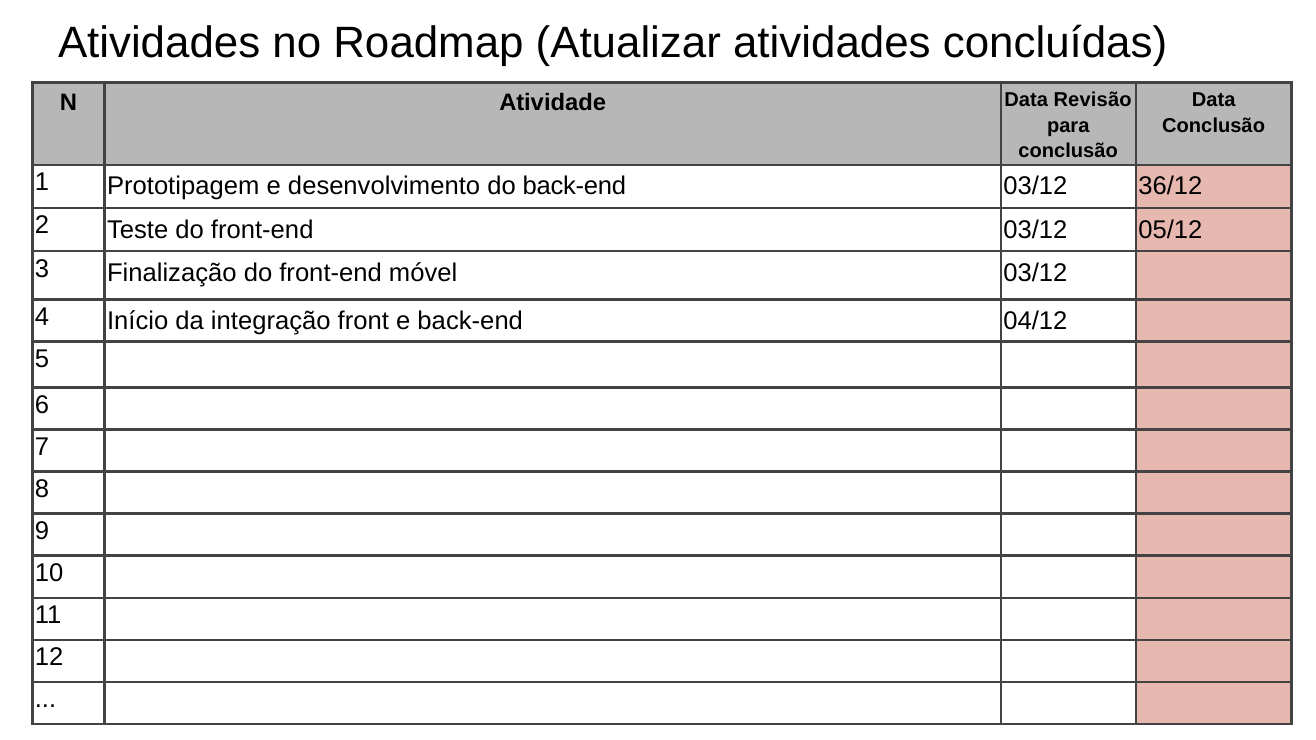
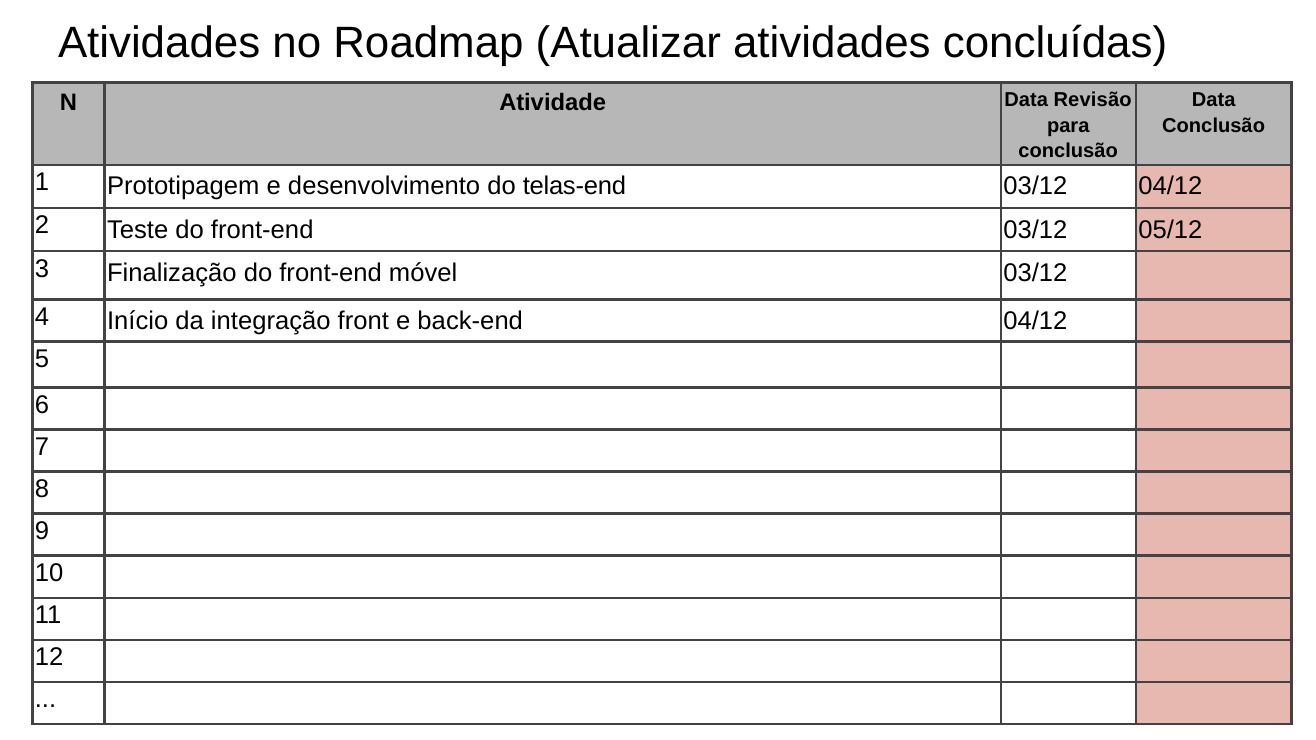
do back-end: back-end -> telas-end (574, 186)
03/12 36/12: 36/12 -> 04/12 (1170, 186)
